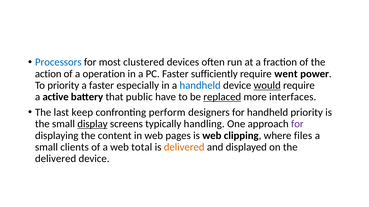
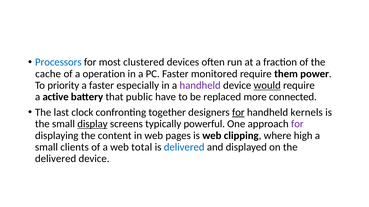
action: action -> cache (48, 74)
sufficiently: sufficiently -> monitored (214, 74)
went: went -> them (286, 74)
handheld colour: blue -> purple (200, 86)
replaced underline: present -> none (222, 97)
interfaces: interfaces -> connected (293, 97)
keep: keep -> clock (82, 113)
perform: perform -> together (167, 113)
for underline: none -> present (238, 113)
handheld priority: priority -> kernels (307, 113)
handling: handling -> powerful (204, 124)
files: files -> high (303, 136)
delivered colour: orange -> blue (184, 147)
